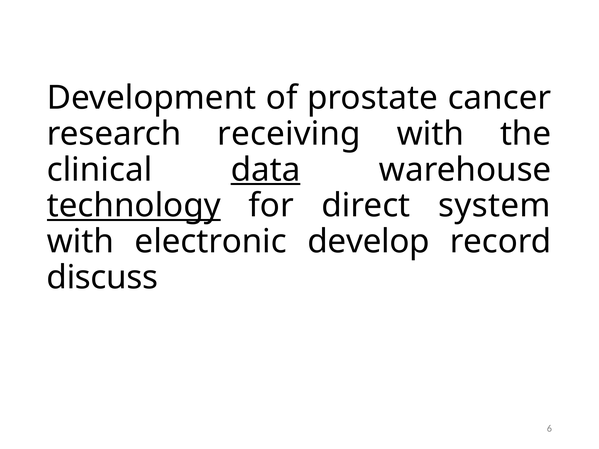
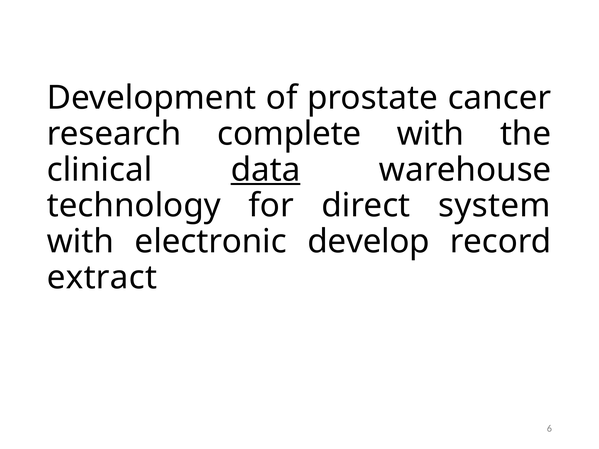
receiving: receiving -> complete (289, 134)
technology underline: present -> none (134, 206)
discuss: discuss -> extract (102, 278)
